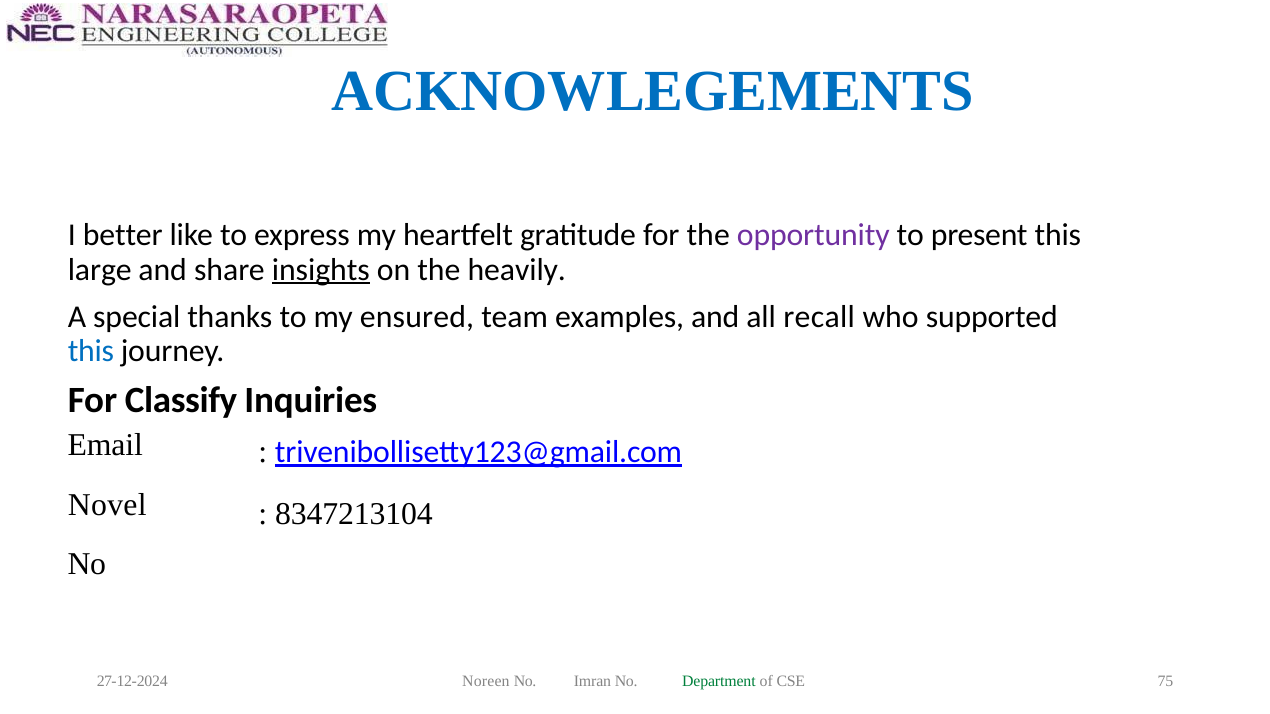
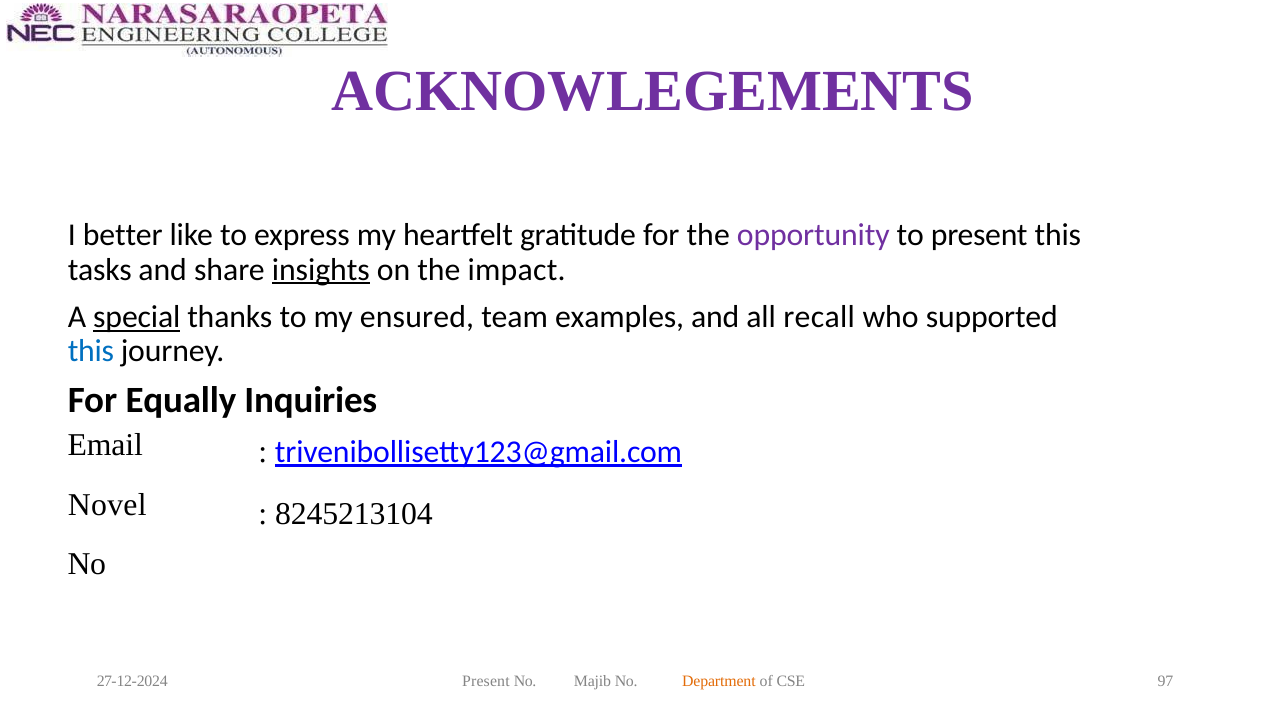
ACKNOWLEGEMENTS colour: blue -> purple (653, 92)
large: large -> tasks (100, 270)
heavily: heavily -> impact (517, 270)
special underline: none -> present (137, 317)
Classify: Classify -> Equally (181, 400)
8347213104: 8347213104 -> 8245213104 (354, 515)
27-12-2024 Noreen: Noreen -> Present (486, 681)
Imran: Imran -> Majib (592, 681)
Department colour: green -> orange (719, 681)
75: 75 -> 97 (1166, 681)
